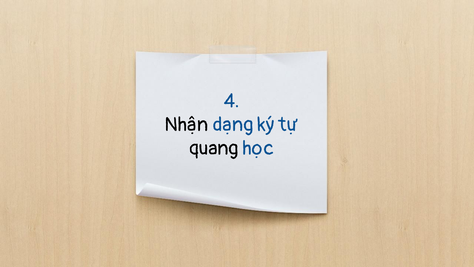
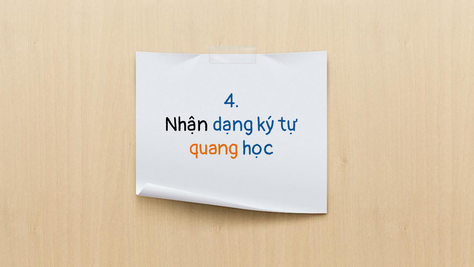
quang colour: black -> orange (214, 148)
